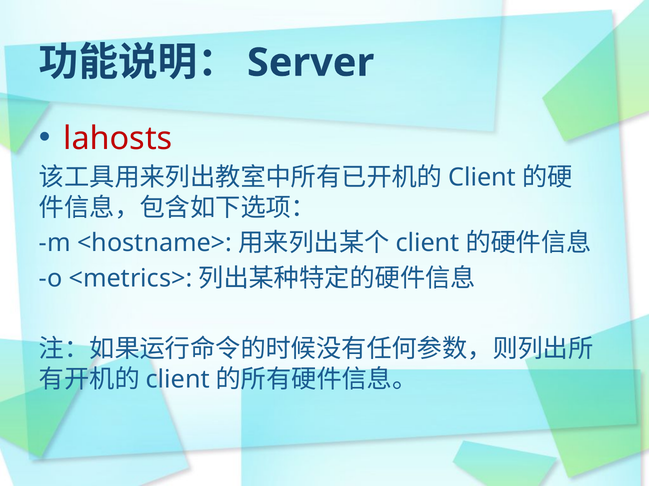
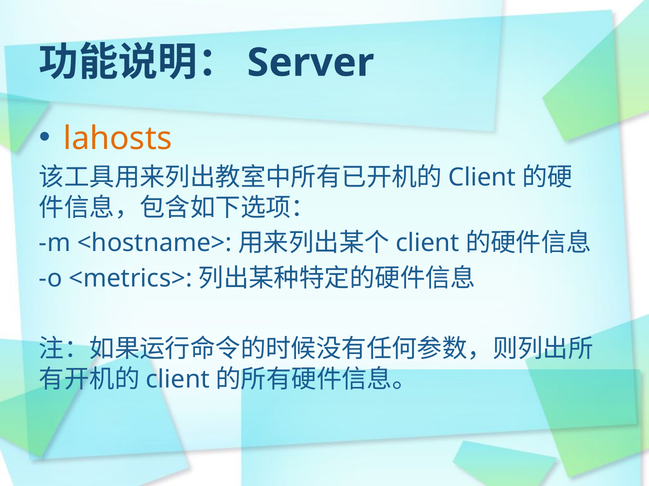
lahosts colour: red -> orange (118, 139)
